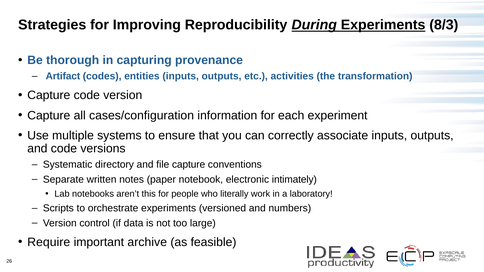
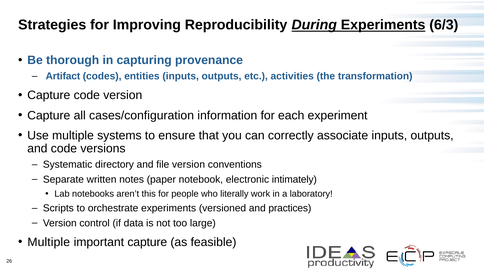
8/3: 8/3 -> 6/3 (444, 25)
file capture: capture -> version (189, 165)
numbers: numbers -> practices (290, 208)
Require: Require -> Multiple (49, 242)
important archive: archive -> capture (147, 242)
